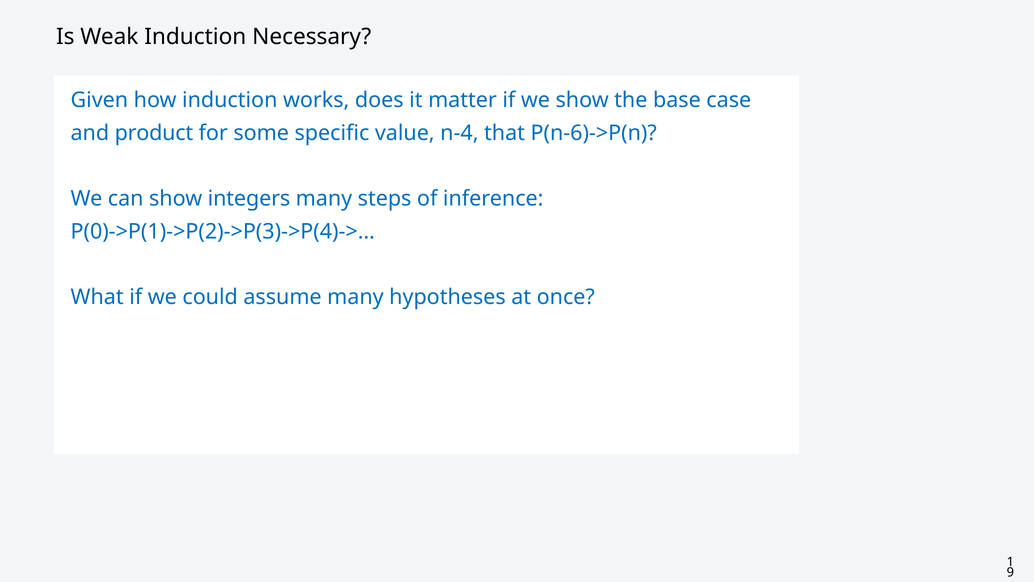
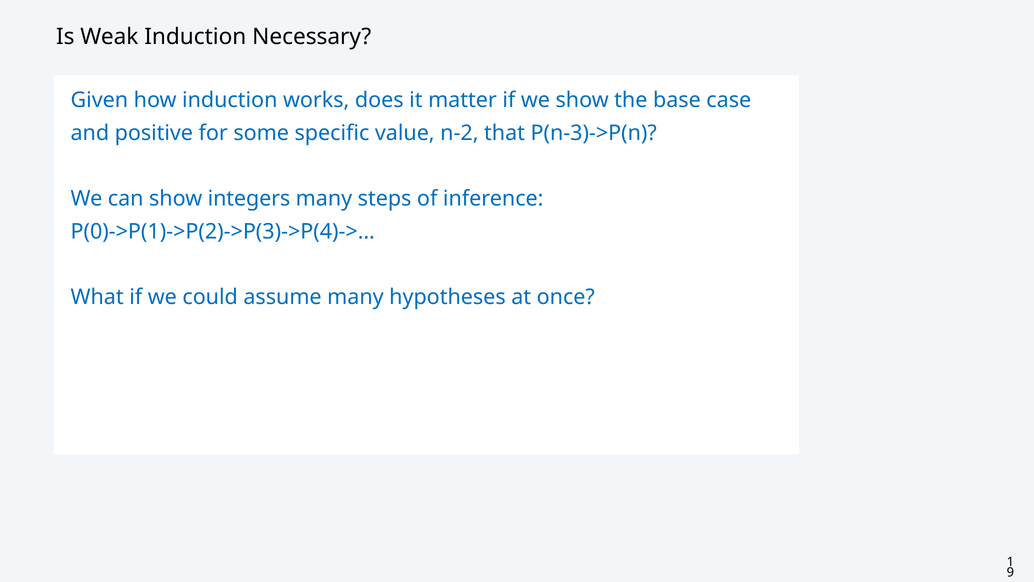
product: product -> positive (154, 133)
n-4: n-4 -> n-2 (459, 133)
P(n-6)->P(n: P(n-6)->P(n -> P(n-3)->P(n (594, 133)
